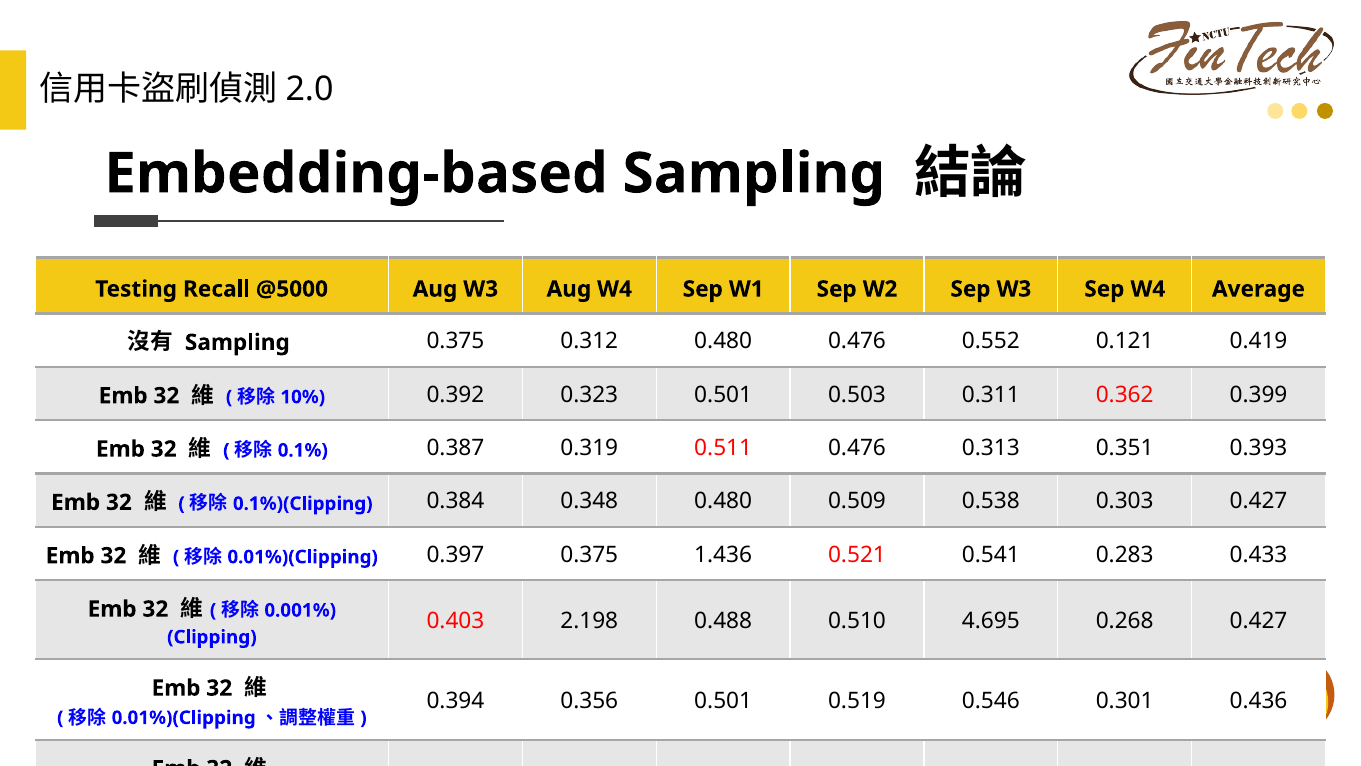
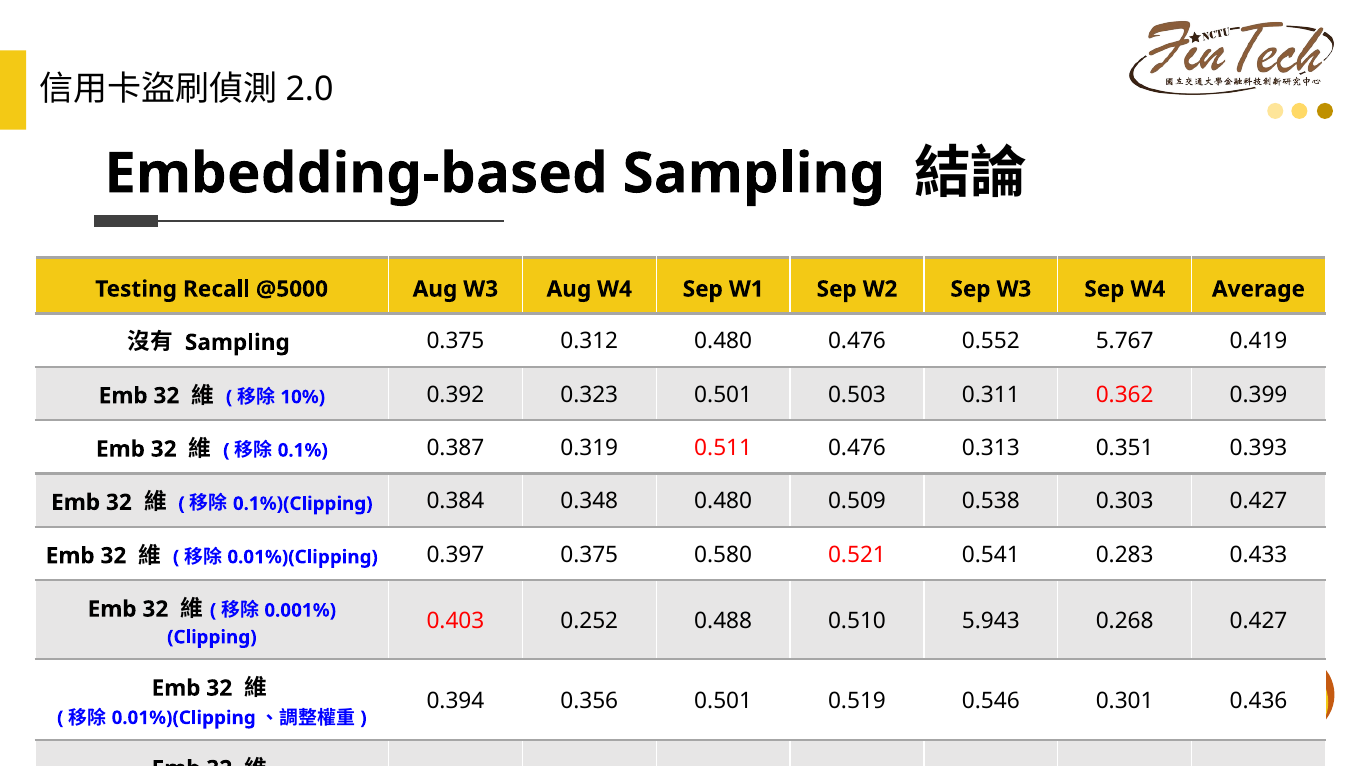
0.121: 0.121 -> 5.767 (1125, 341)
1.436: 1.436 -> 0.580 (723, 554)
2.198: 2.198 -> 0.252 (589, 621)
4.695: 4.695 -> 5.943 (991, 621)
